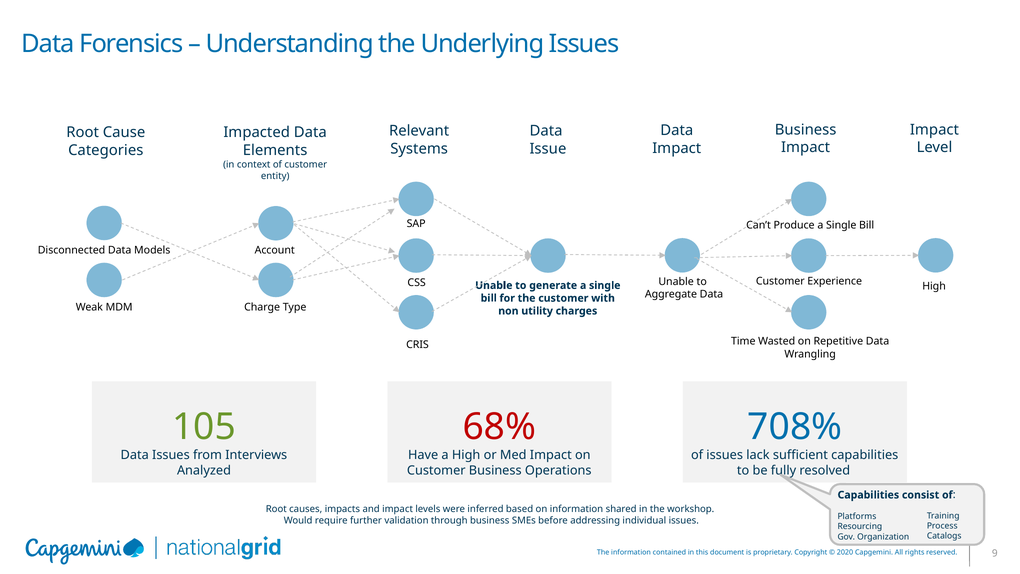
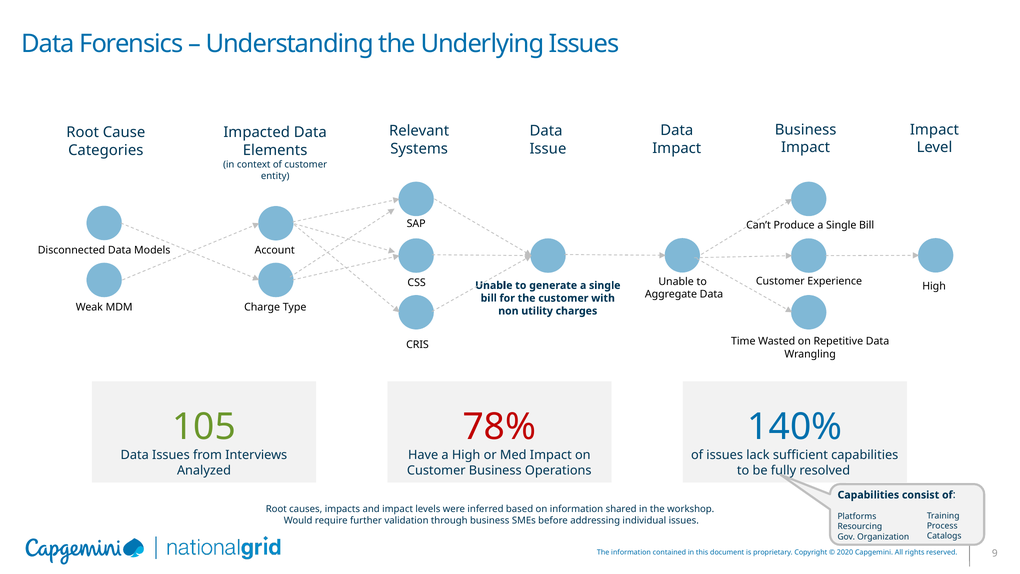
68%: 68% -> 78% (499, 427)
708%: 708% -> 140% (795, 427)
